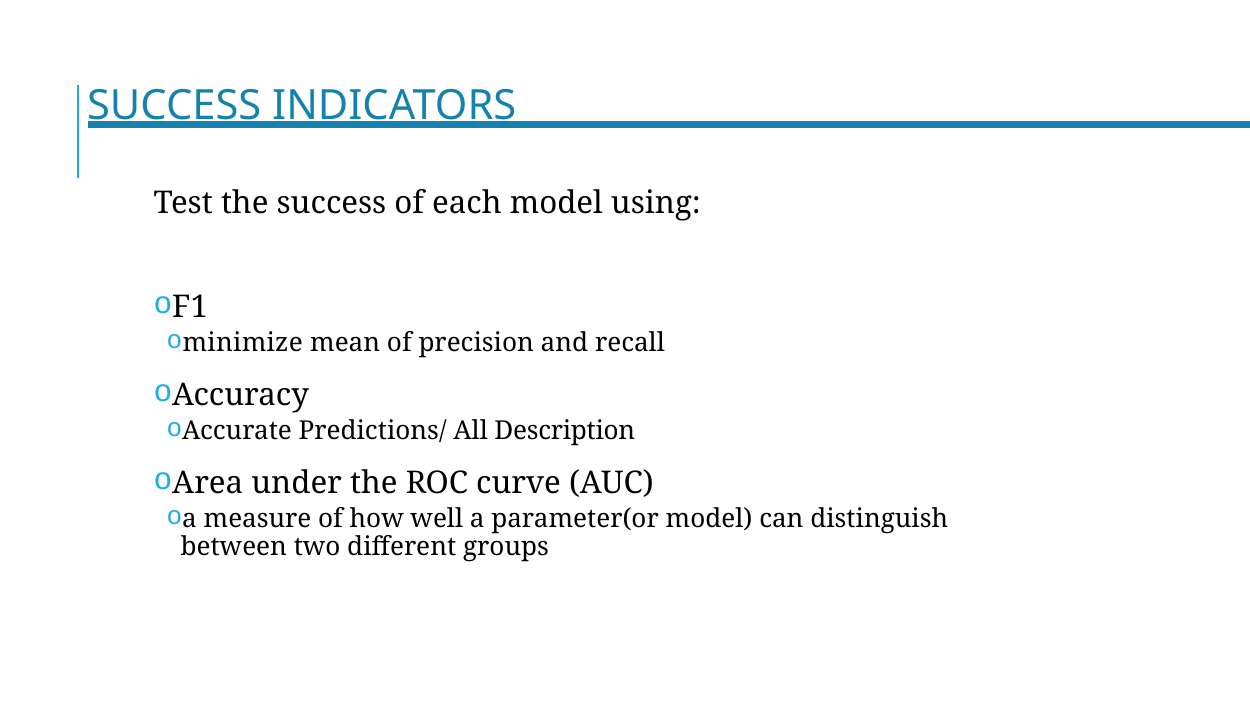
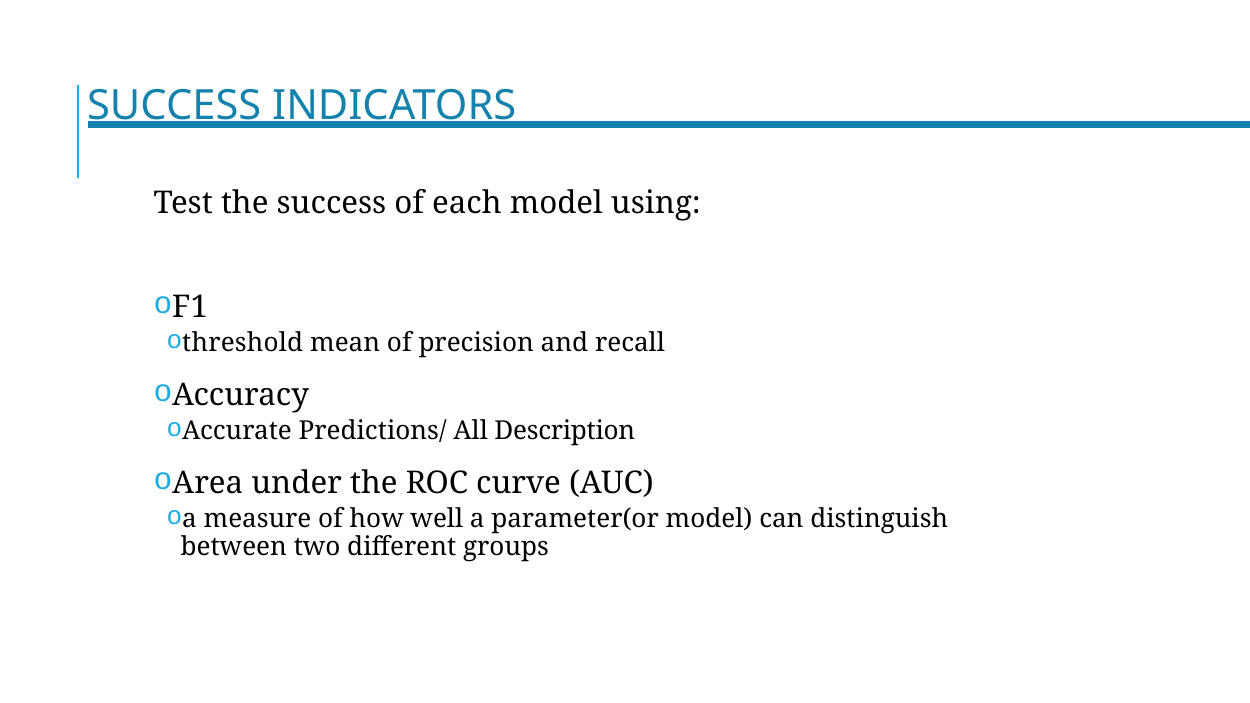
minimize: minimize -> threshold (243, 343)
